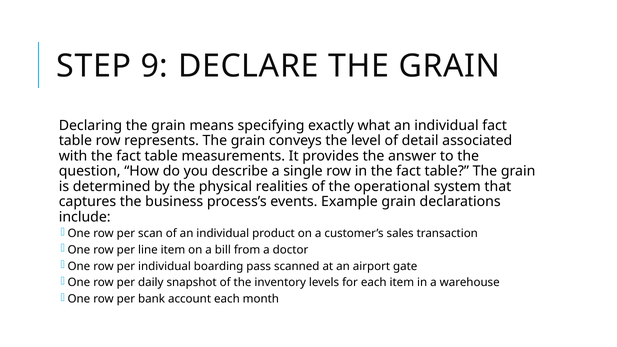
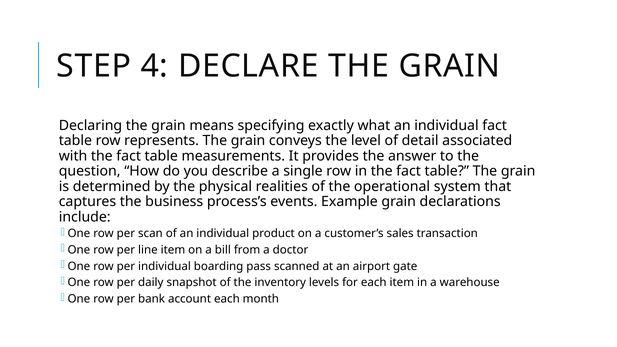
9: 9 -> 4 (154, 66)
